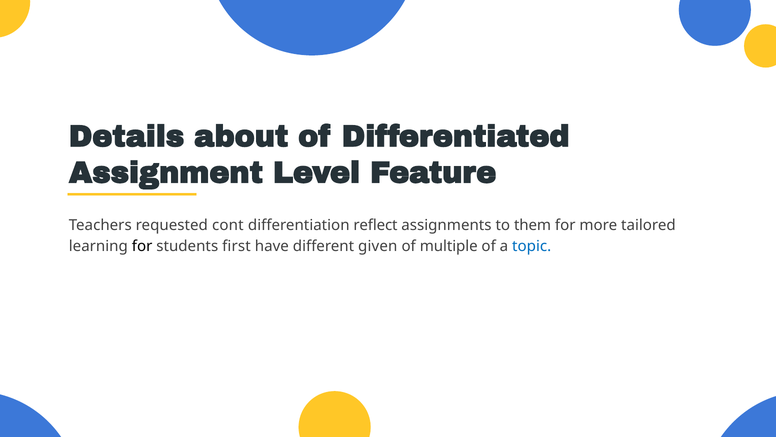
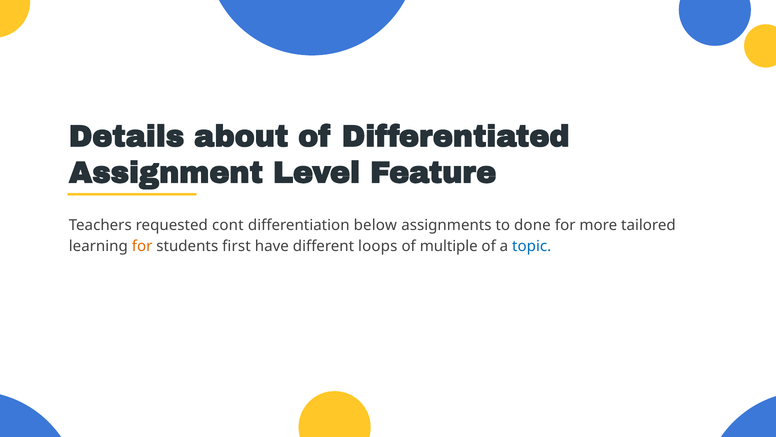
reflect: reflect -> below (375, 225)
them: them -> done (532, 225)
for colour: black -> orange (142, 246)
given: given -> loops (378, 246)
